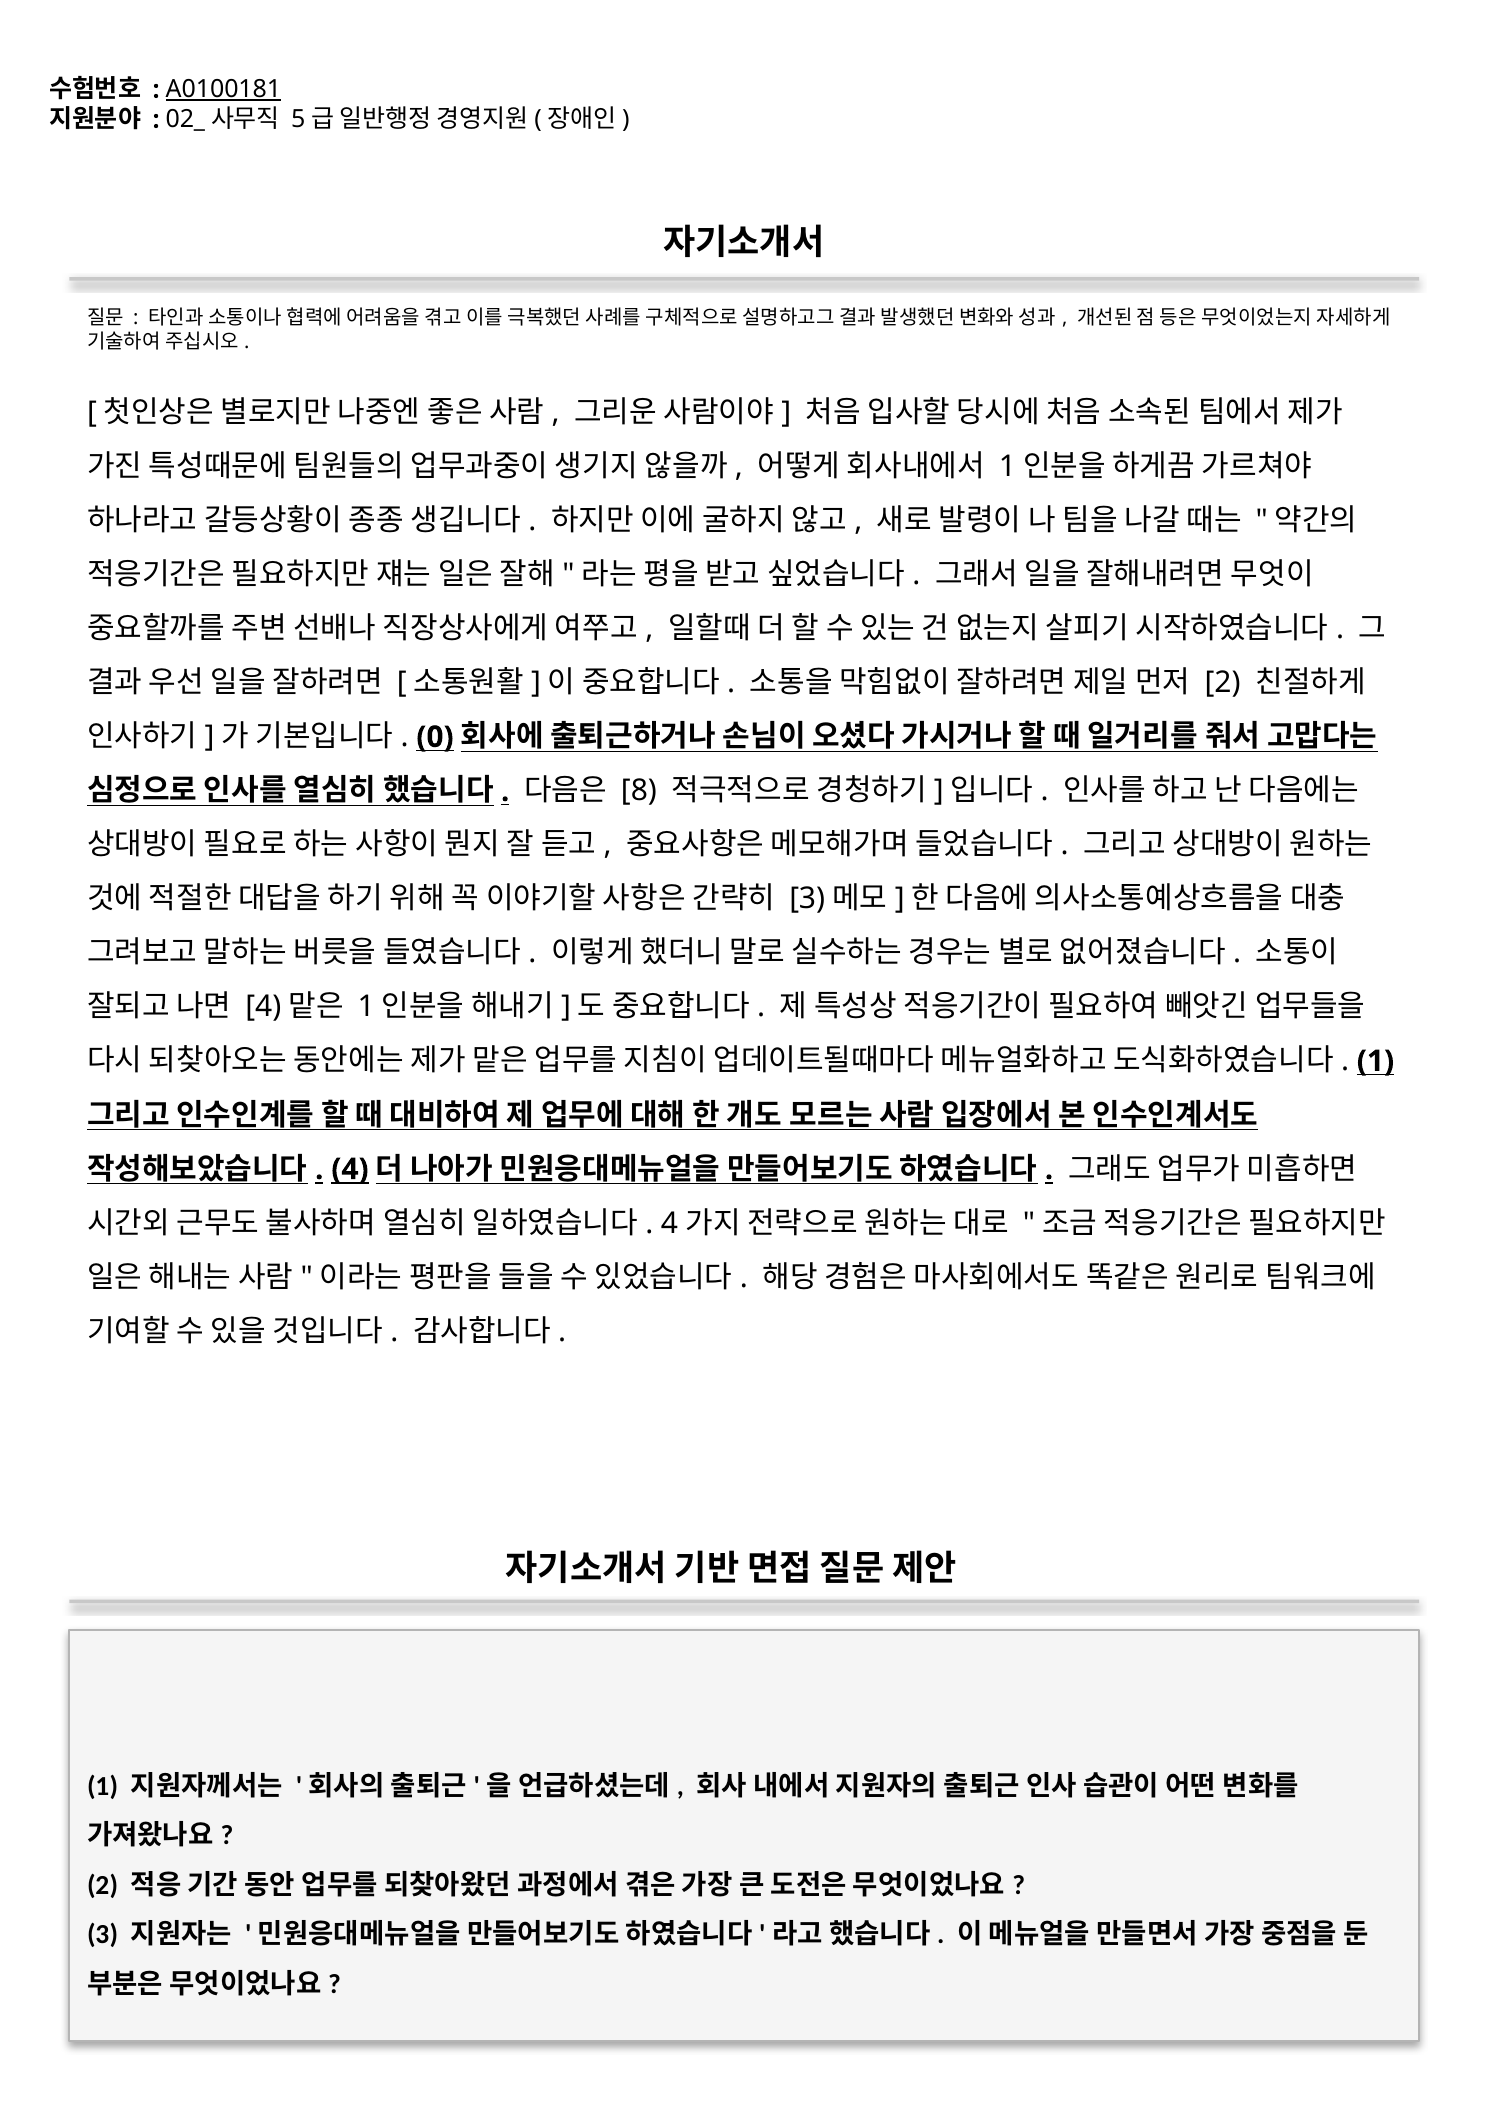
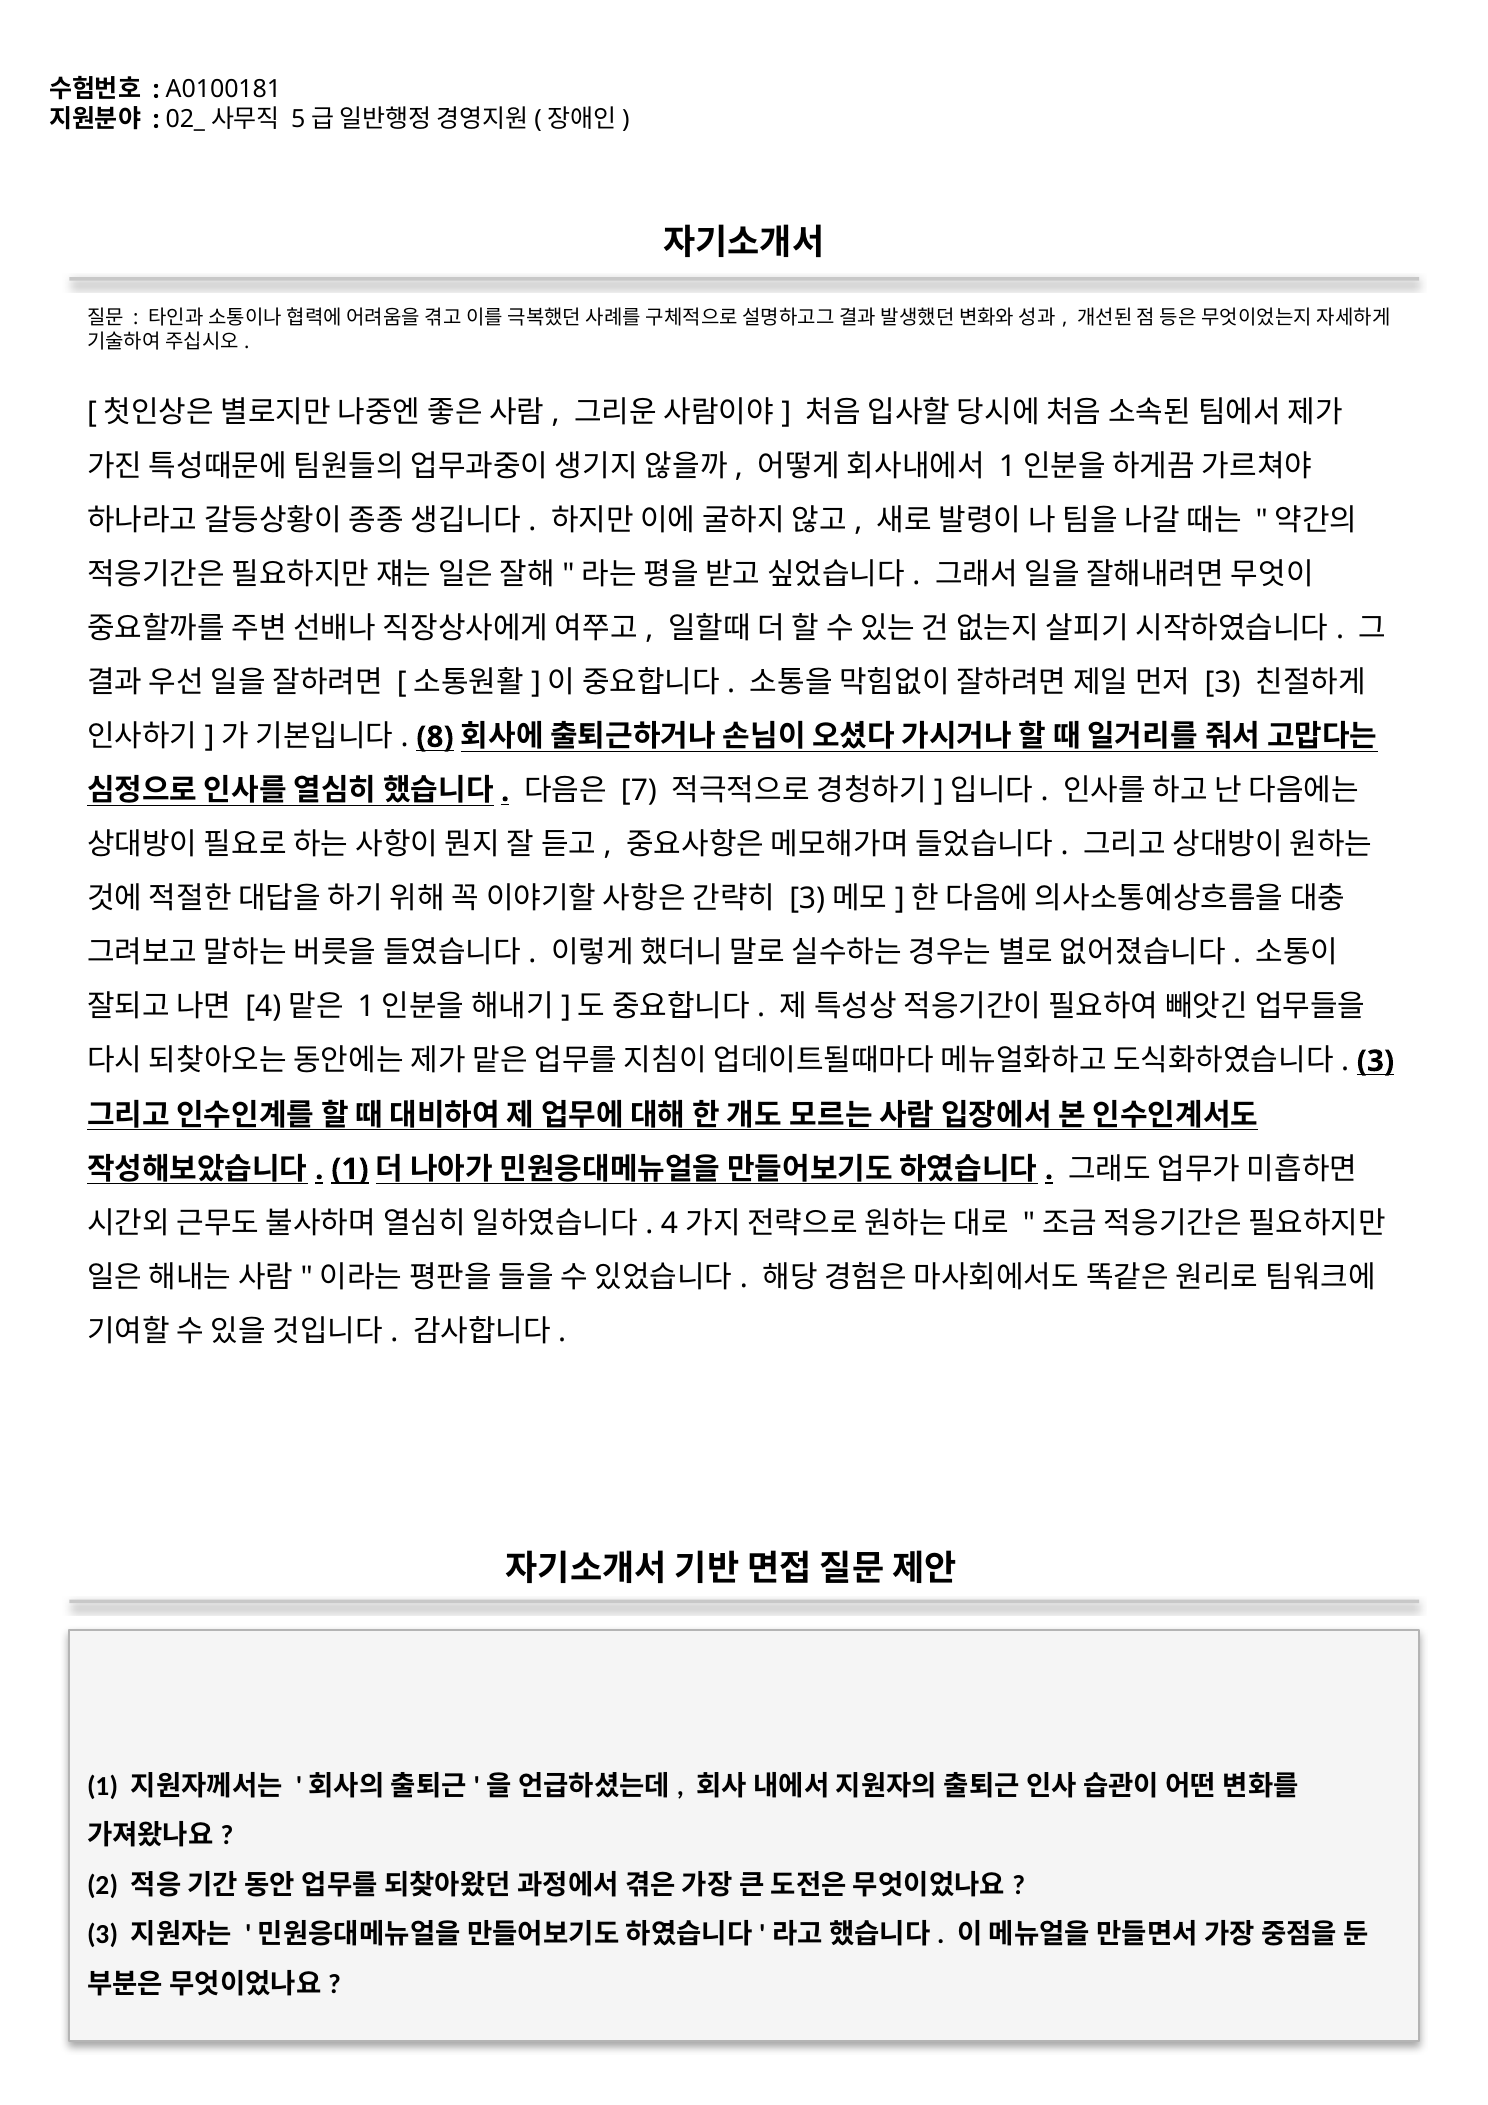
A0100181 underline: present -> none (223, 89)
2: 2 -> 3 (1223, 683)
0: 0 -> 8 (435, 737)
8: 8 -> 7 (639, 791)
1: 1 -> 3 (1375, 1061)
4: 4 -> 1 (350, 1169)
